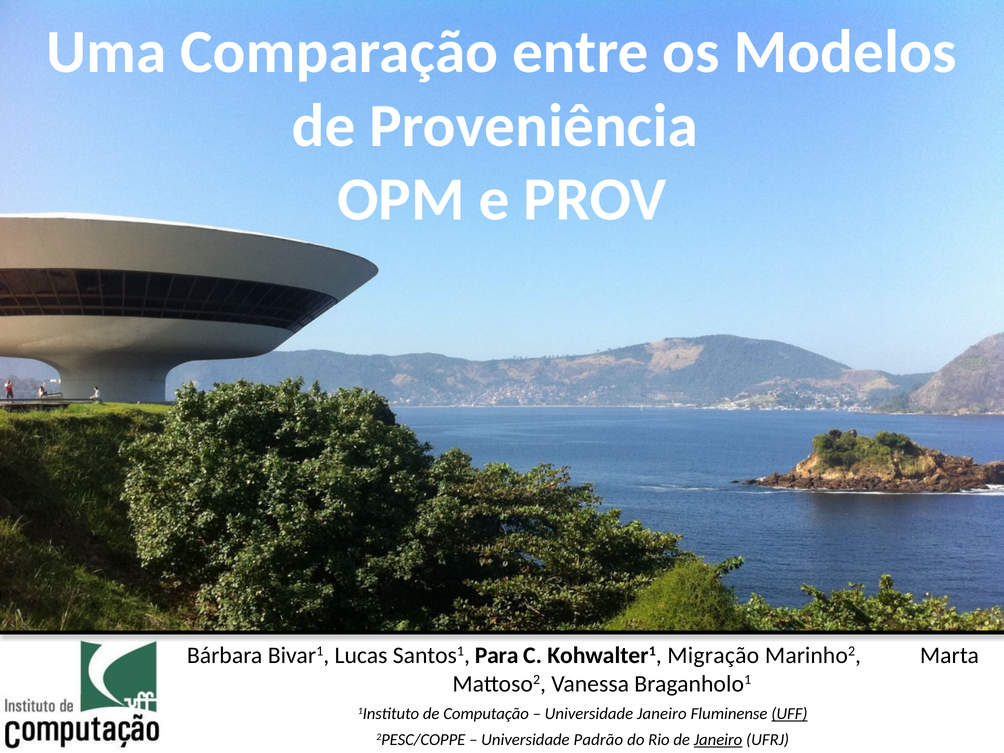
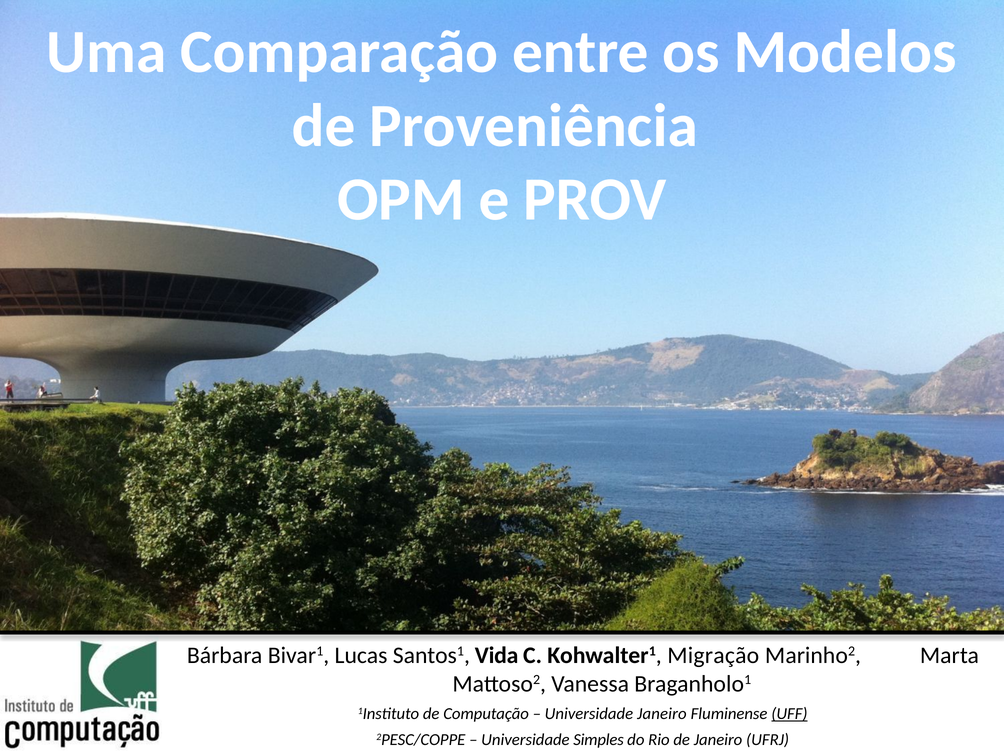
Para: Para -> Vida (497, 655)
Padrão: Padrão -> Simples (599, 740)
Janeiro underline: present -> none (718, 740)
